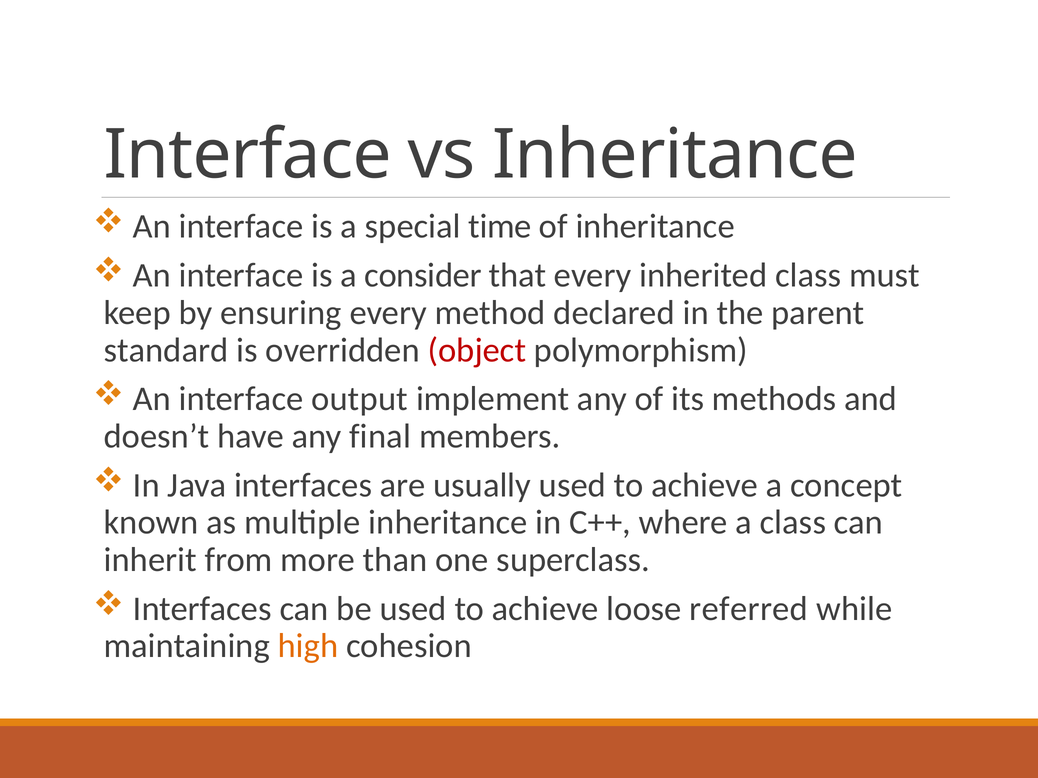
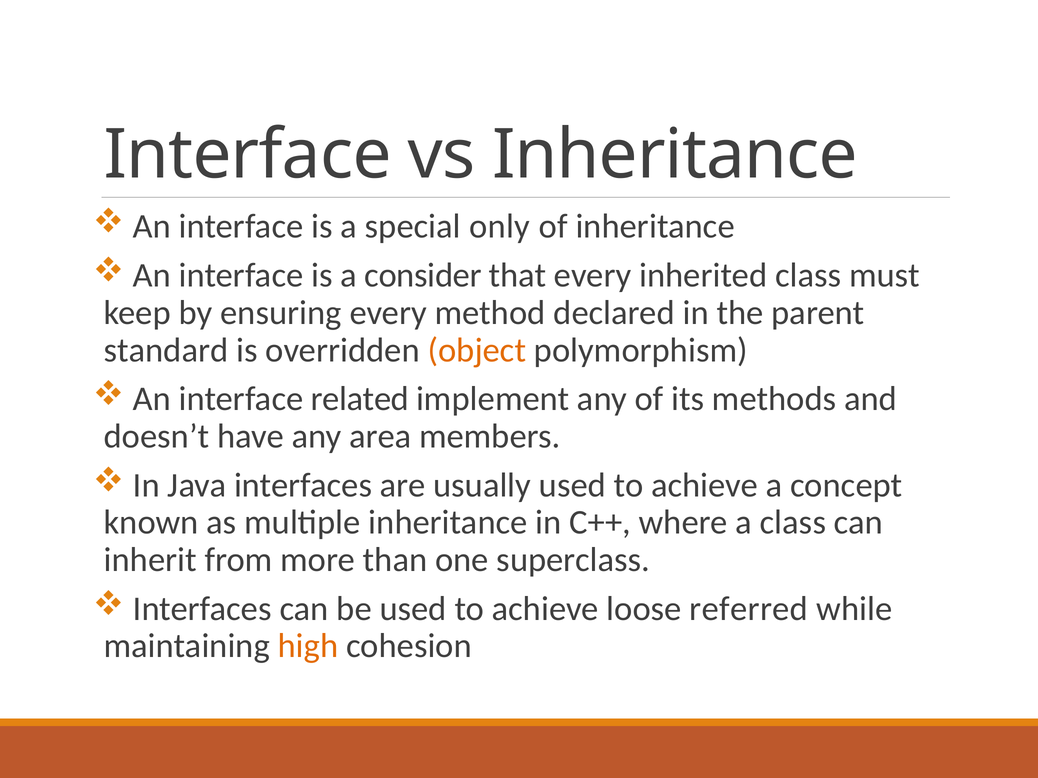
time: time -> only (500, 227)
object colour: red -> orange (477, 350)
output: output -> related (360, 399)
final: final -> area (380, 437)
